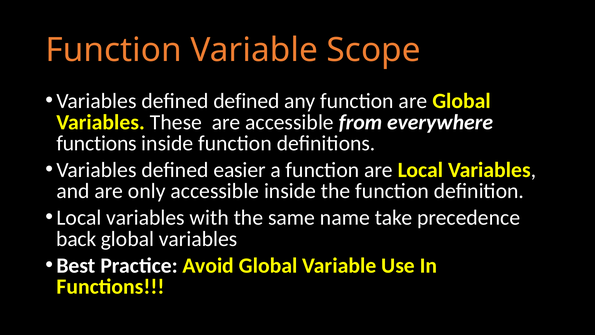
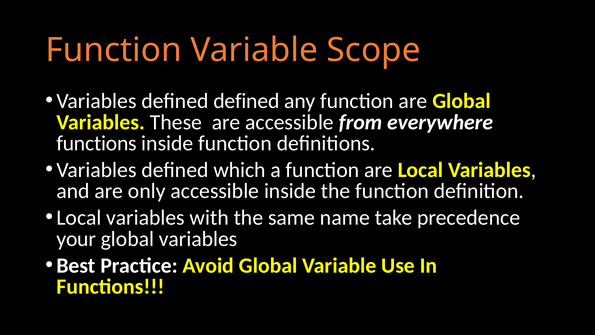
easier: easier -> which (239, 170)
back: back -> your (76, 239)
